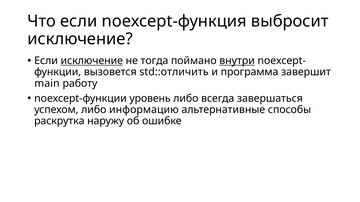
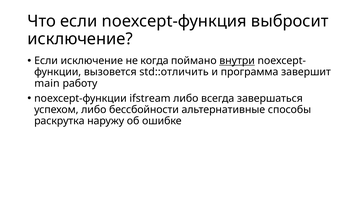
исключение underline: present -> none (92, 61)
тогда: тогда -> когда (154, 61)
уровень: уровень -> ifstream (150, 99)
информацию: информацию -> бессбойности (144, 110)
